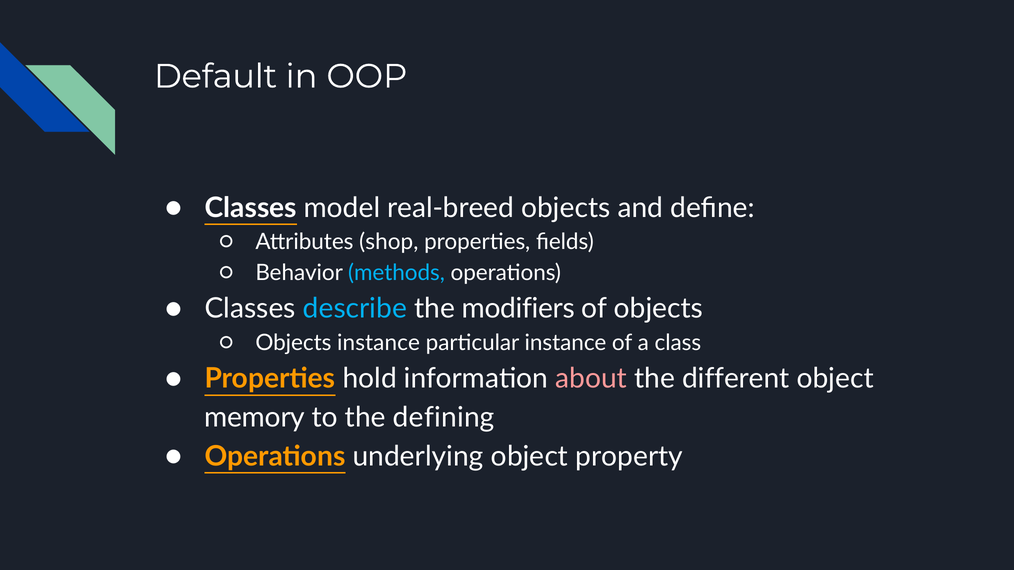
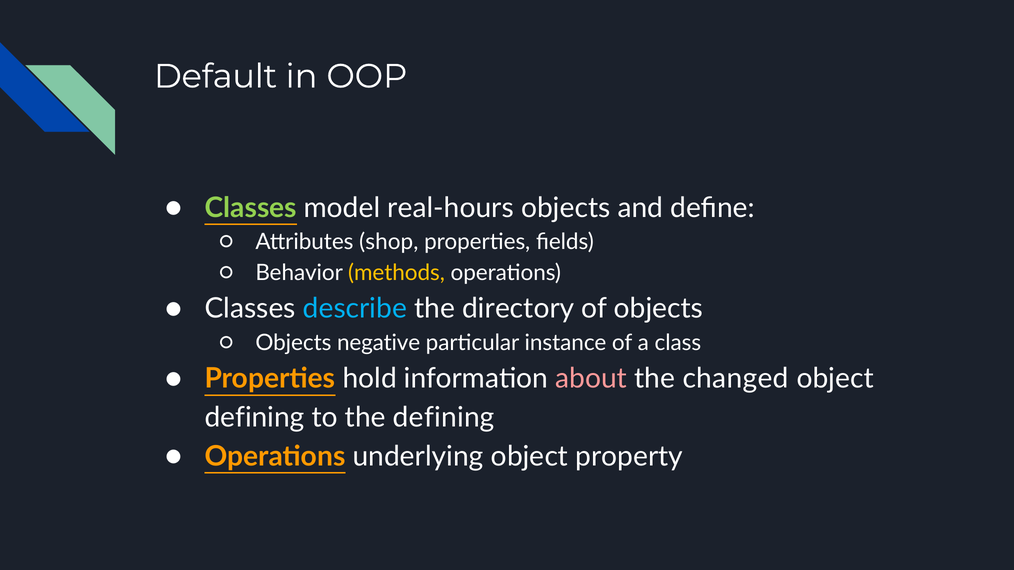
Classes colour: white -> light green (251, 208)
real-breed: real-breed -> real-hours (451, 208)
methods colour: light blue -> yellow (396, 273)
modifiers: modifiers -> directory (518, 309)
Objects instance: instance -> negative (379, 343)
different: different -> changed (736, 379)
memory: memory -> defining (255, 418)
